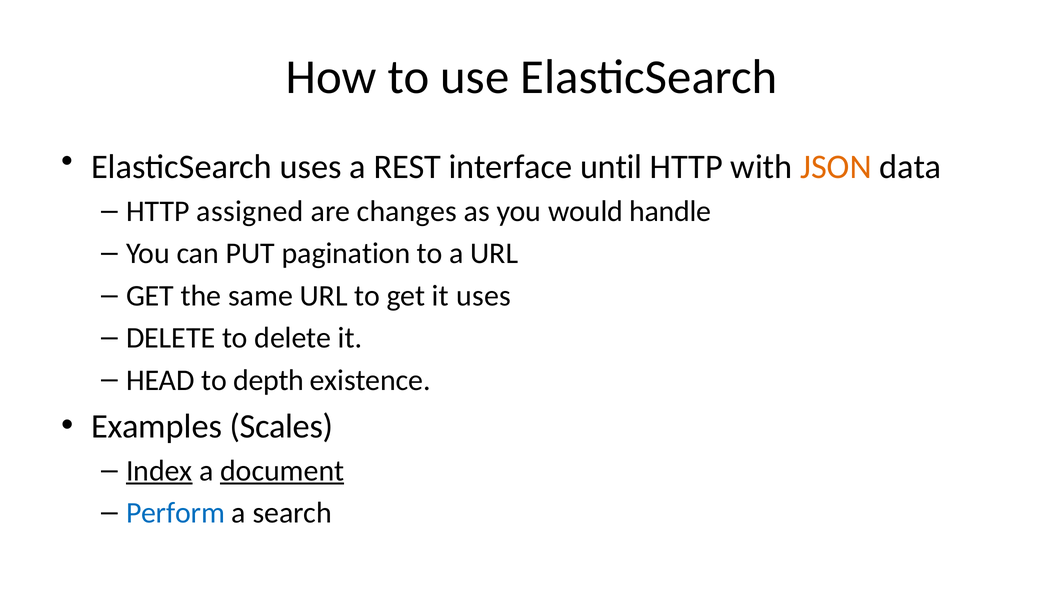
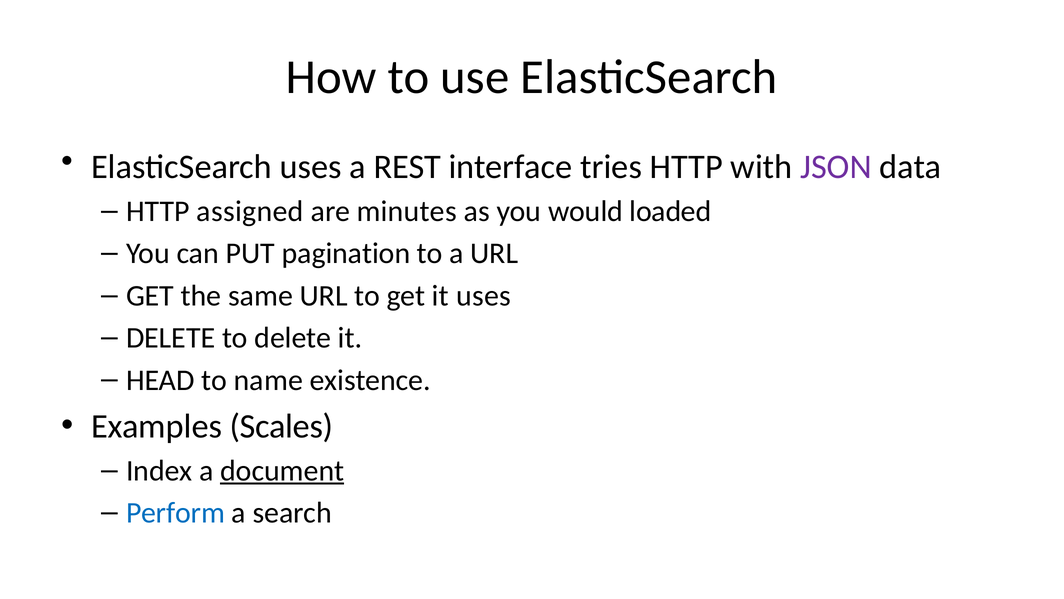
until: until -> tries (611, 167)
JSON colour: orange -> purple (836, 167)
changes: changes -> minutes (407, 211)
handle: handle -> loaded (670, 211)
depth: depth -> name (268, 380)
Index underline: present -> none (159, 470)
